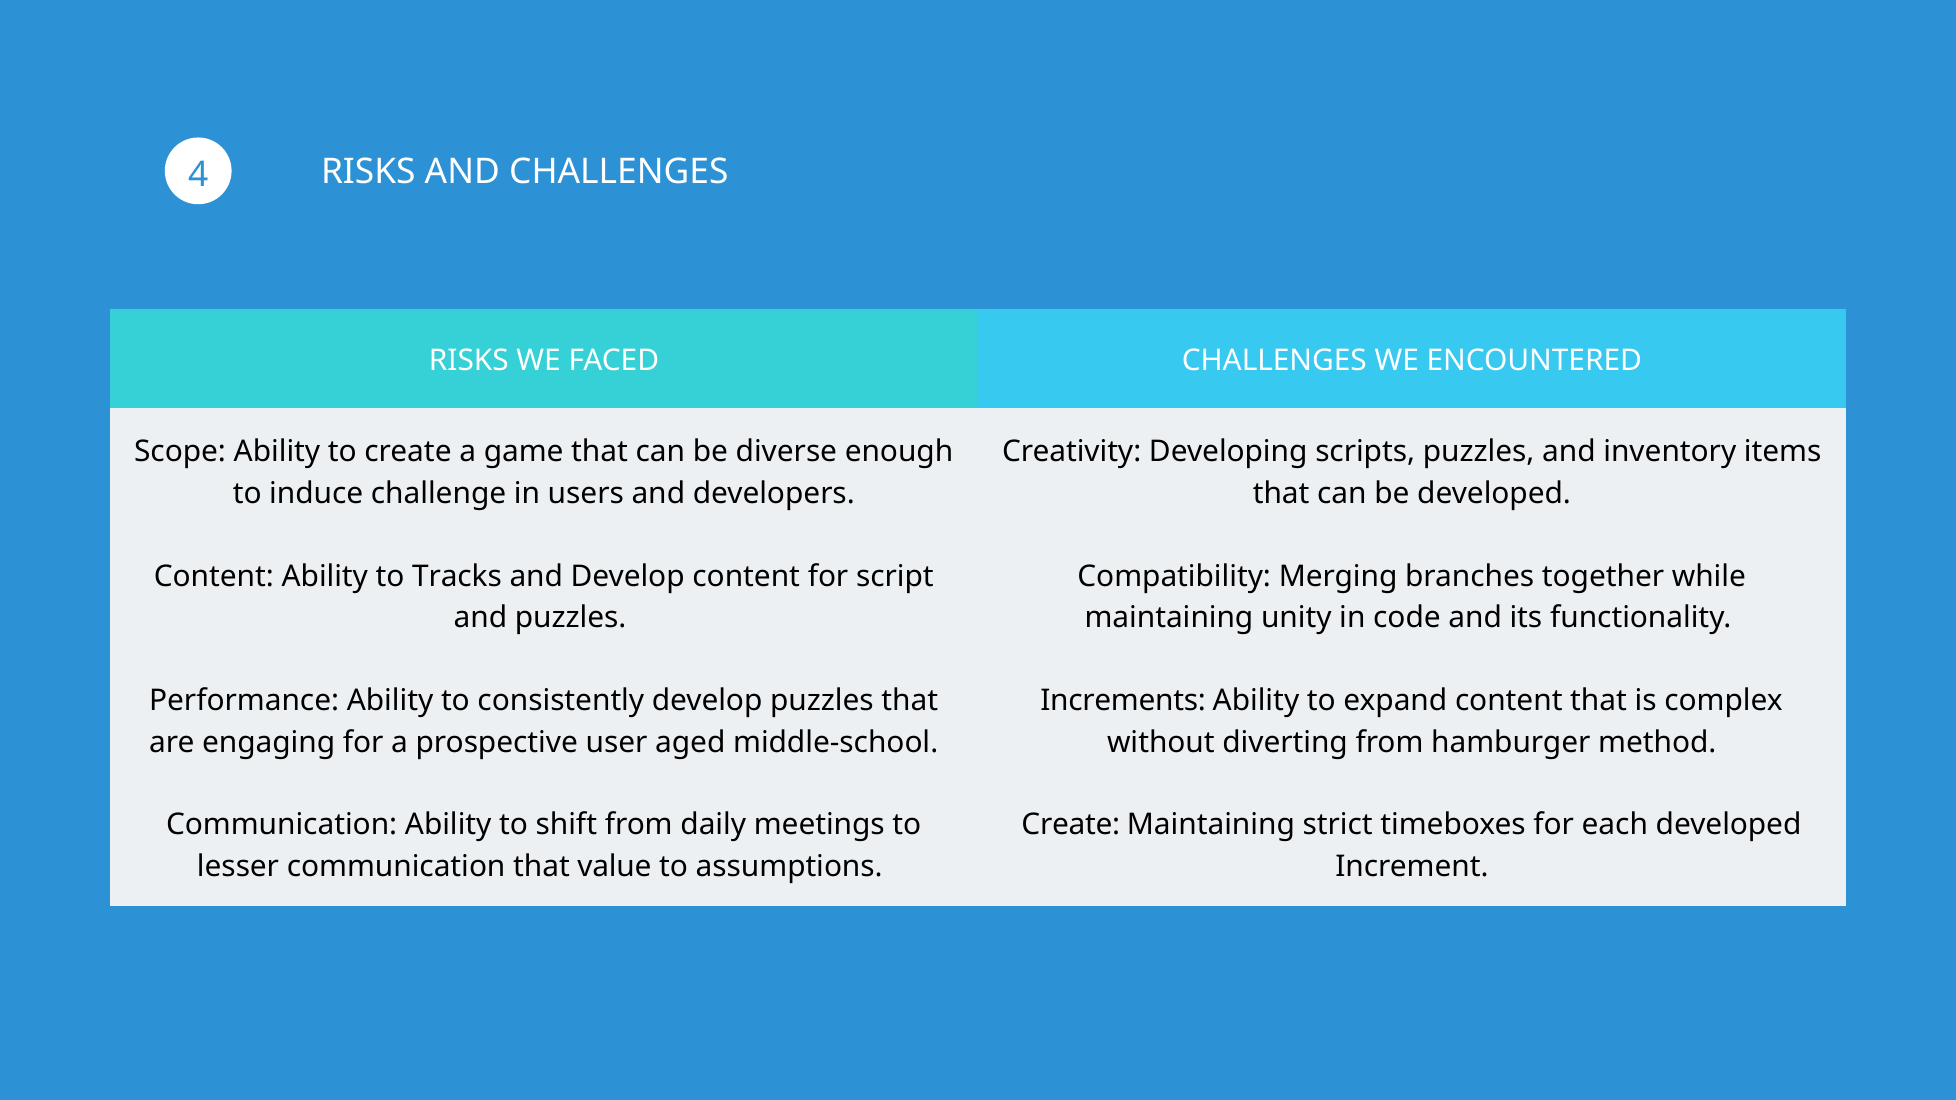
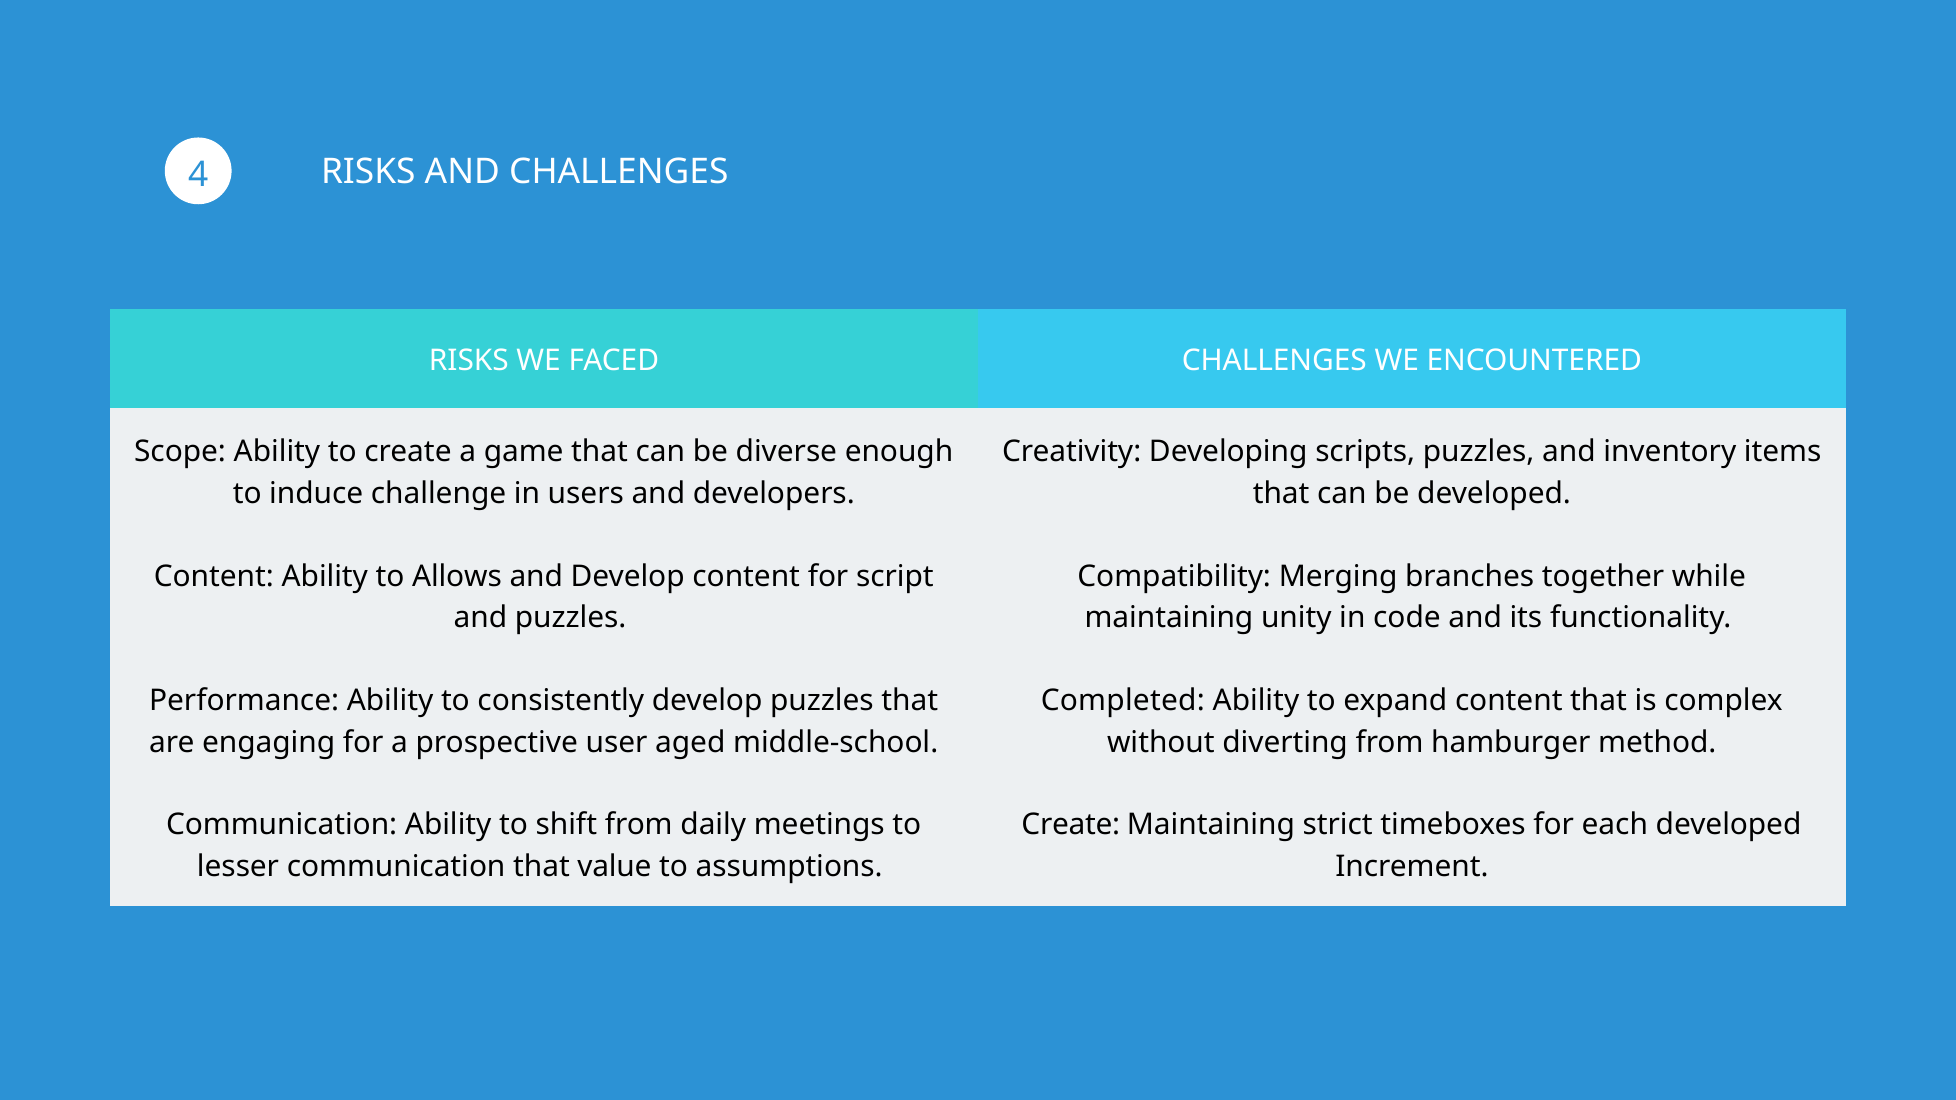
Tracks: Tracks -> Allows (457, 576)
Increments: Increments -> Completed (1123, 701)
